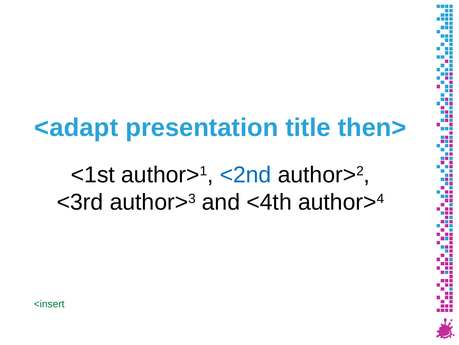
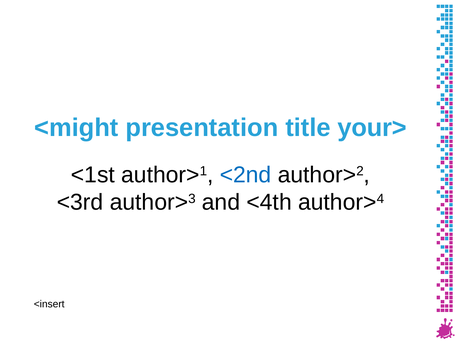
<adapt: <adapt -> <might (76, 127)
then>: then> -> your> (372, 127)
<insert colour: green -> black (49, 304)
